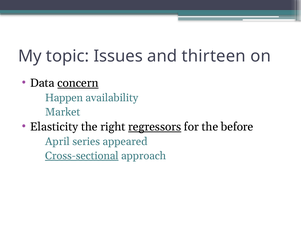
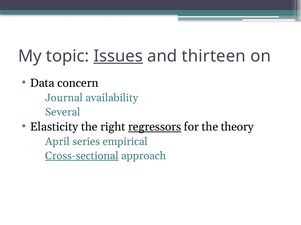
Issues underline: none -> present (118, 56)
concern underline: present -> none (78, 83)
Happen: Happen -> Journal (64, 98)
Market: Market -> Several (63, 112)
before: before -> theory (237, 127)
appeared: appeared -> empirical (125, 142)
